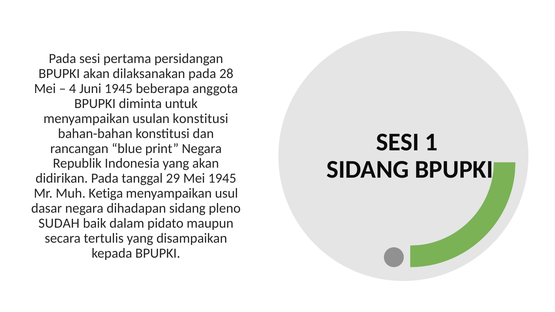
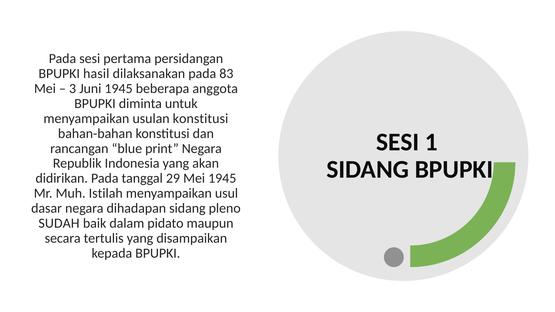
BPUPKI akan: akan -> hasil (96, 74)
28: 28 -> 83 (226, 74)
4: 4 -> 3 (73, 89)
Ketiga: Ketiga -> Istilah (106, 193)
